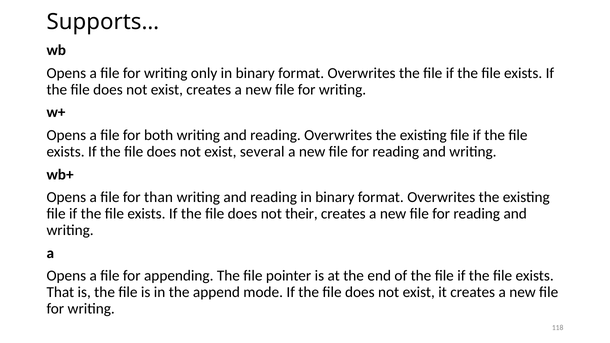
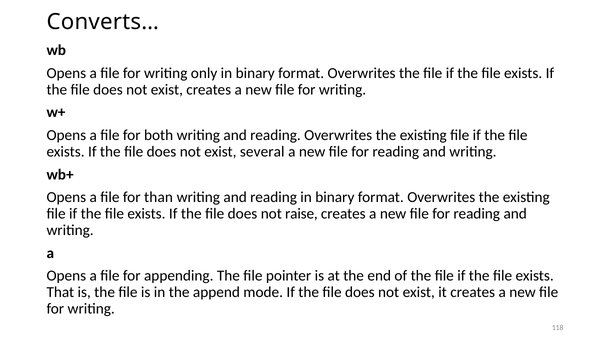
Supports…: Supports… -> Converts… (103, 22)
their: their -> raise (301, 214)
